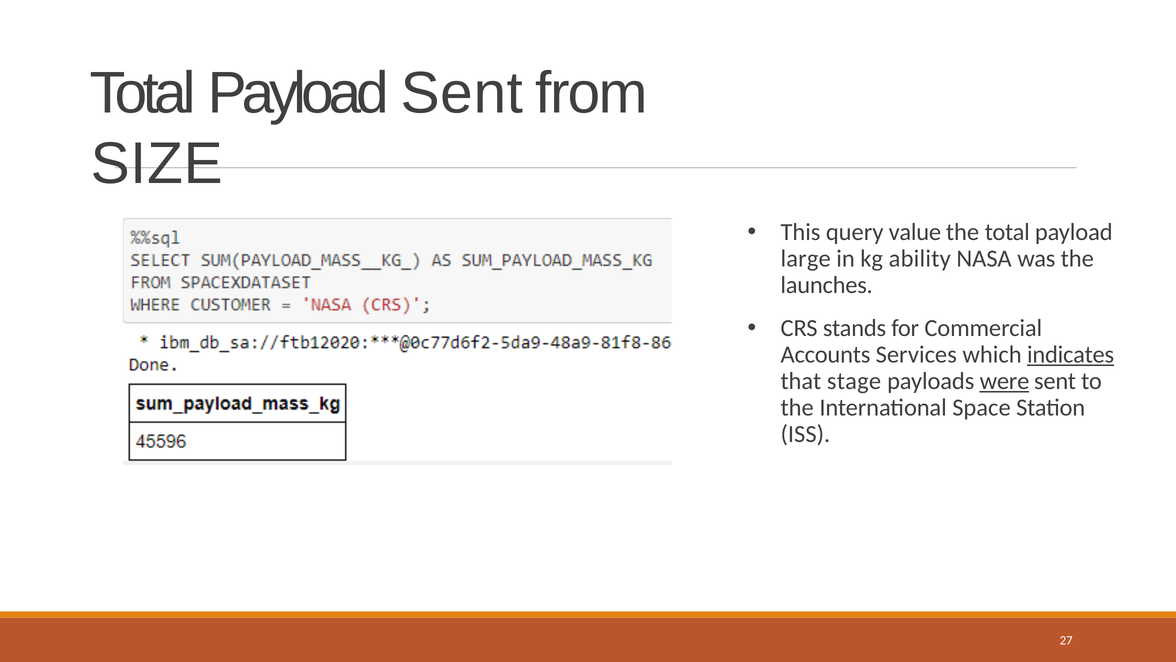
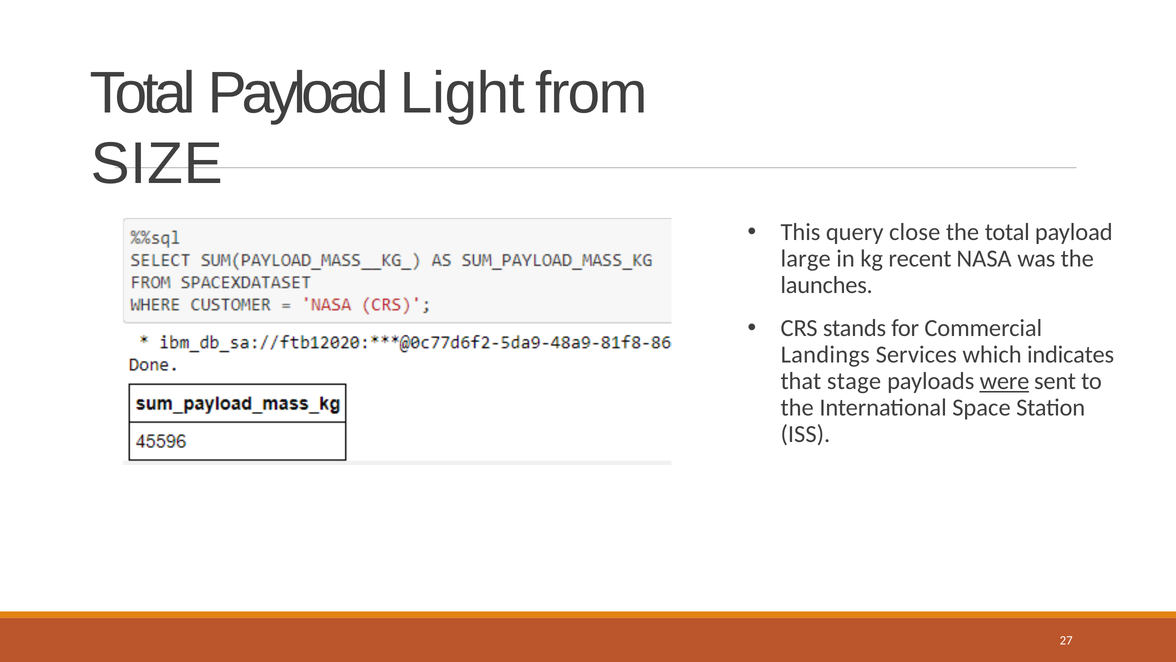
Payload Sent: Sent -> Light (463, 93)
value: value -> close (915, 232)
ability: ability -> recent (920, 259)
Accounts: Accounts -> Landings (825, 354)
indicates underline: present -> none (1071, 354)
